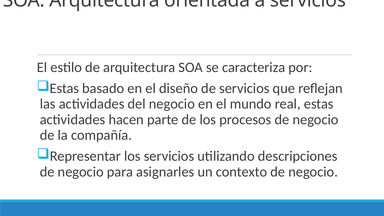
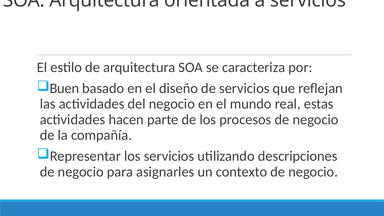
Estas: Estas -> Buen (64, 88)
